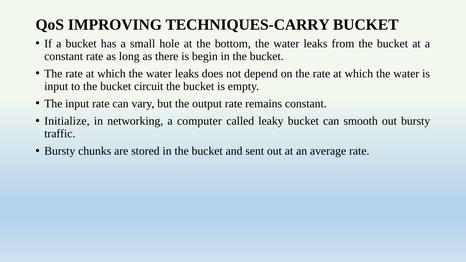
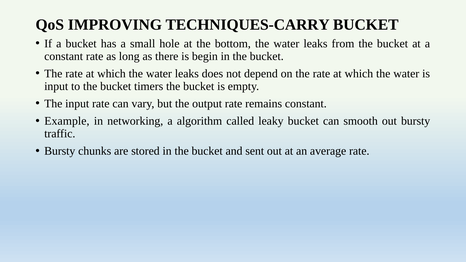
circuit: circuit -> timers (149, 86)
Initialize: Initialize -> Example (67, 121)
computer: computer -> algorithm (199, 121)
